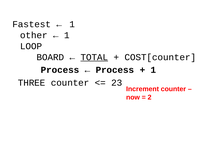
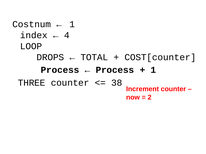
Fastest: Fastest -> Costnum (32, 24)
other: other -> index (34, 35)
1: 1 -> 4 (67, 35)
BOARD: BOARD -> DROPS (50, 57)
TOTAL underline: present -> none (94, 57)
23: 23 -> 38 (117, 83)
